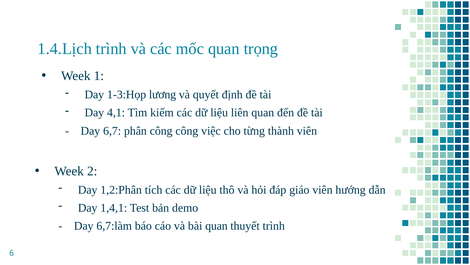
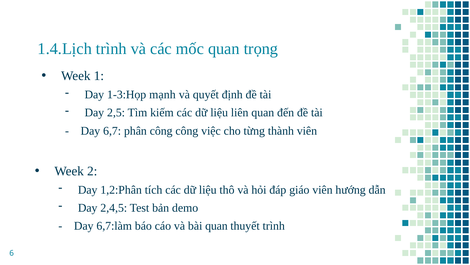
lương: lương -> mạnh (162, 94)
4,1: 4,1 -> 2,5 (116, 113)
1,4,1: 1,4,1 -> 2,4,5 (114, 208)
